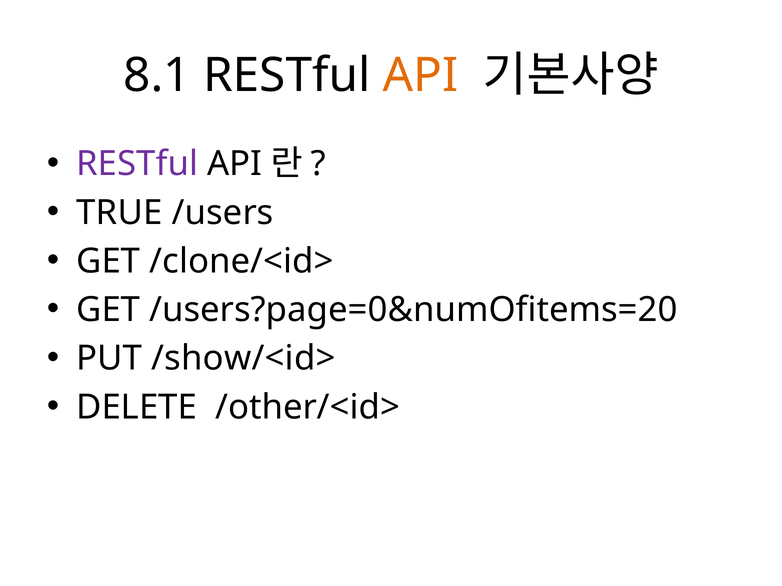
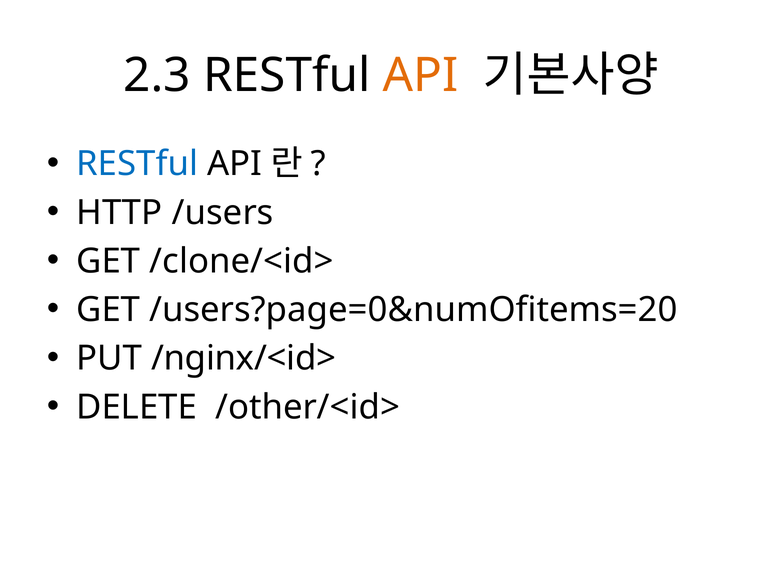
8.1: 8.1 -> 2.3 (157, 76)
RESTful colour: purple -> blue (137, 164)
TRUE: TRUE -> HTTP (119, 213)
/show/<id>: /show/<id> -> /nginx/<id> (244, 359)
